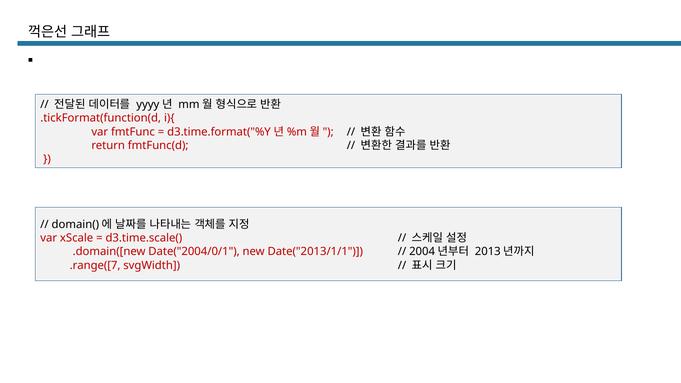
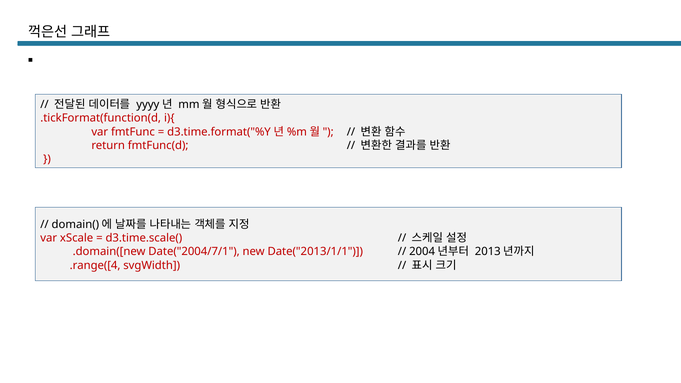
Date("2004/0/1: Date("2004/0/1 -> Date("2004/7/1 (194, 252)
.range([7: .range([7 -> .range([4 (95, 265)
